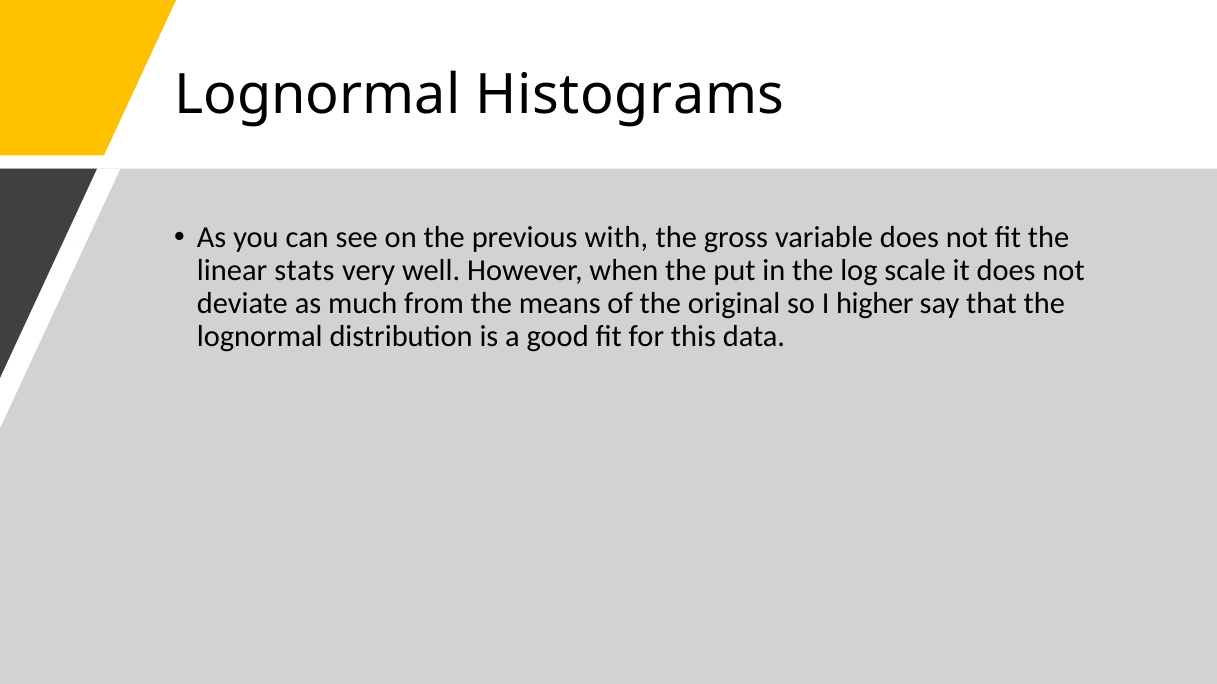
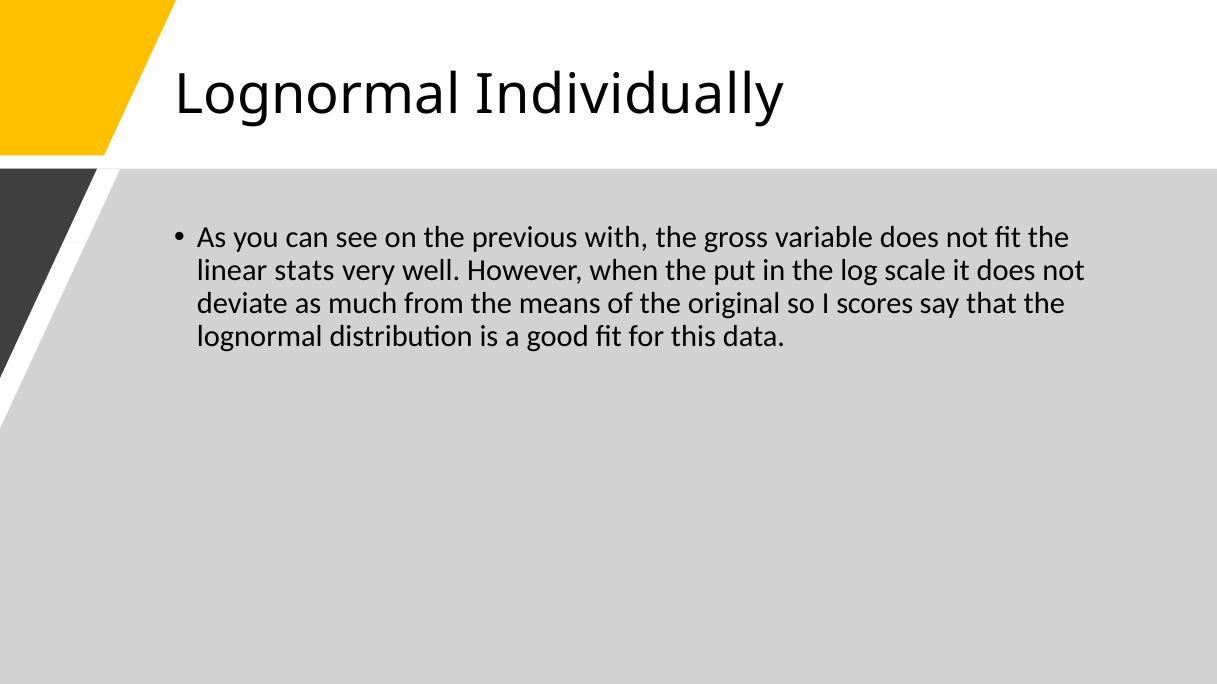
Histograms: Histograms -> Individually (630, 96)
higher: higher -> scores (875, 304)
